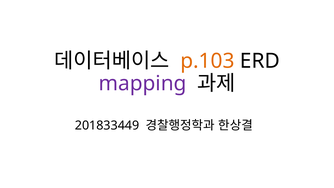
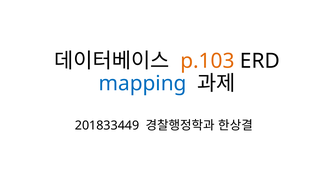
mapping colour: purple -> blue (143, 83)
